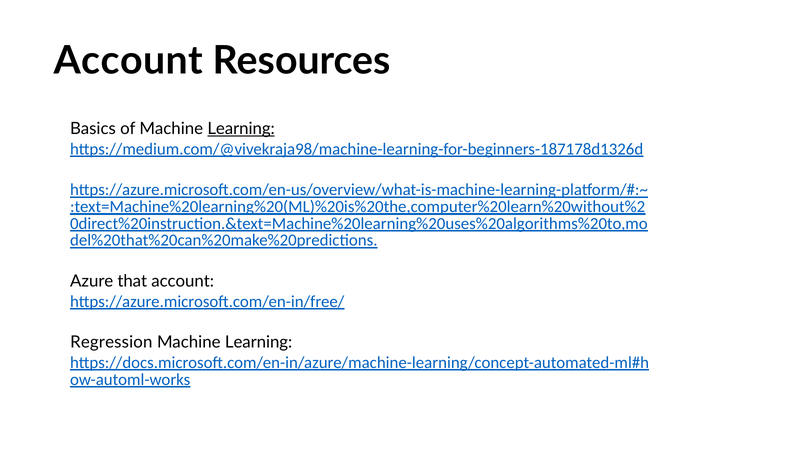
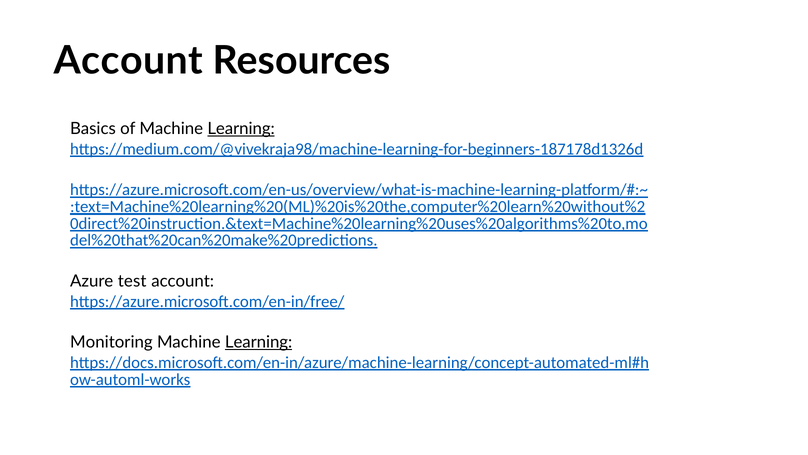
that: that -> test (132, 281)
Regression: Regression -> Monitoring (111, 342)
Learning underline: none -> present (259, 342)
